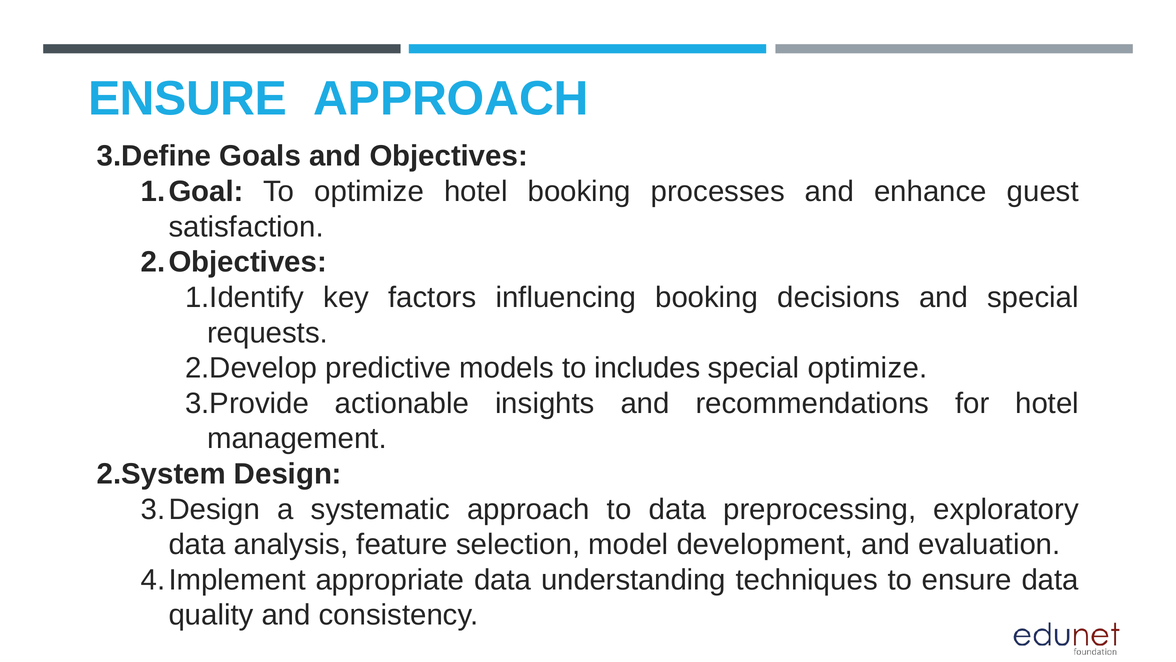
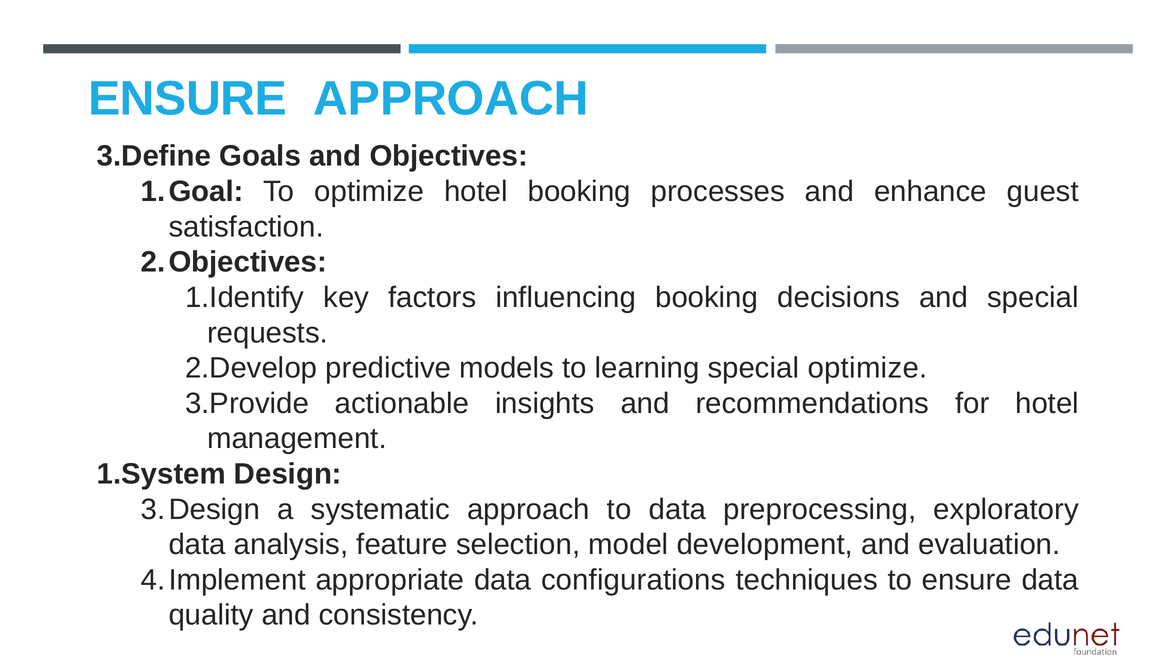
includes: includes -> learning (647, 368)
2.System: 2.System -> 1.System (161, 474)
understanding: understanding -> configurations (633, 579)
